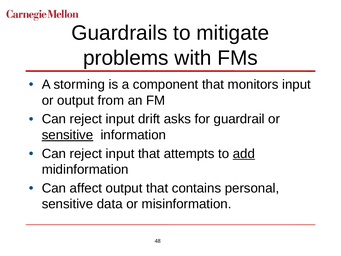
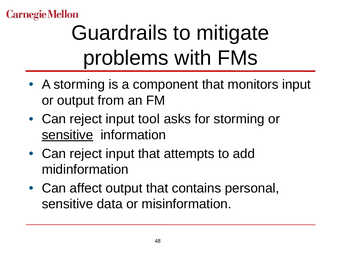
drift: drift -> tool (149, 119)
for guardrail: guardrail -> storming (239, 119)
add underline: present -> none (244, 153)
